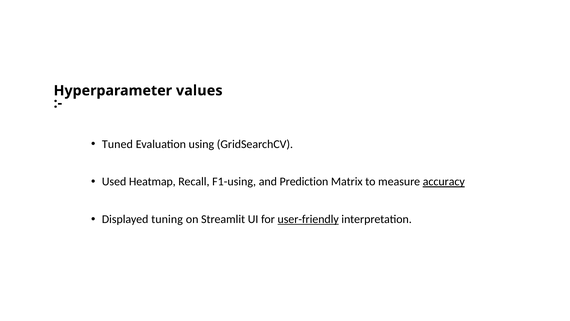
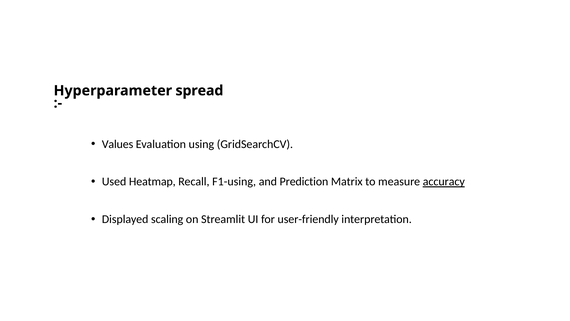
values: values -> spread (199, 91)
Tuned: Tuned -> Values (118, 144)
tuning: tuning -> scaling (167, 219)
user-friendly underline: present -> none (308, 219)
